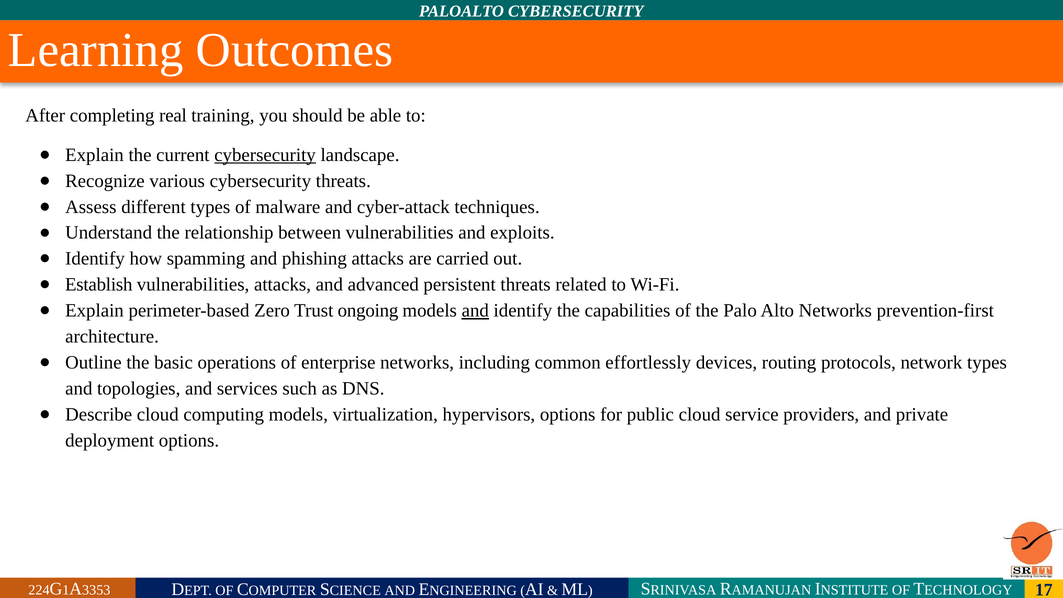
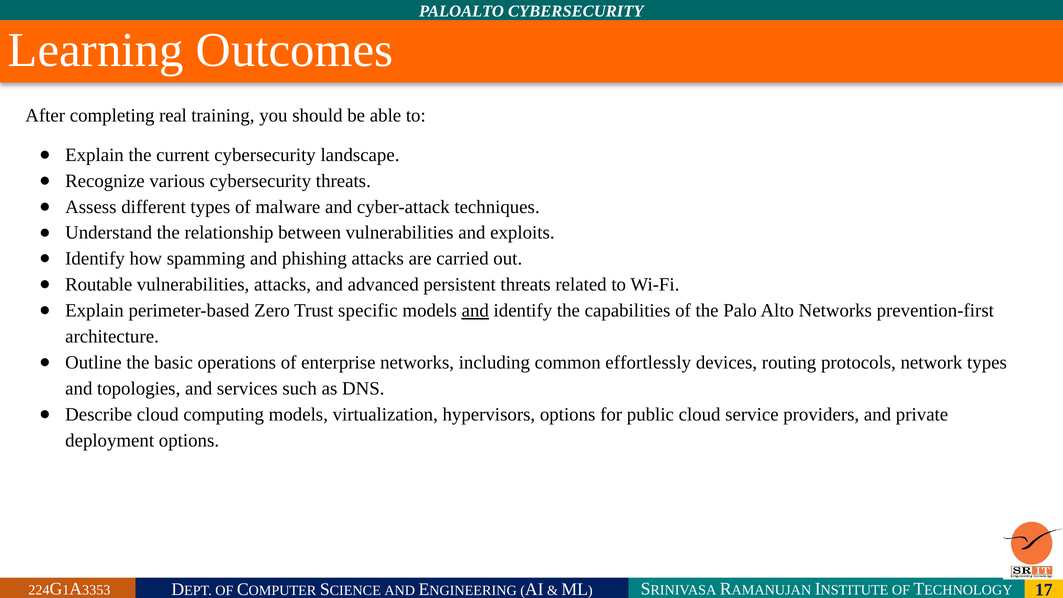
cybersecurity underline: present -> none (265, 155)
Establish: Establish -> Routable (99, 285)
ongoing: ongoing -> specific (368, 311)
